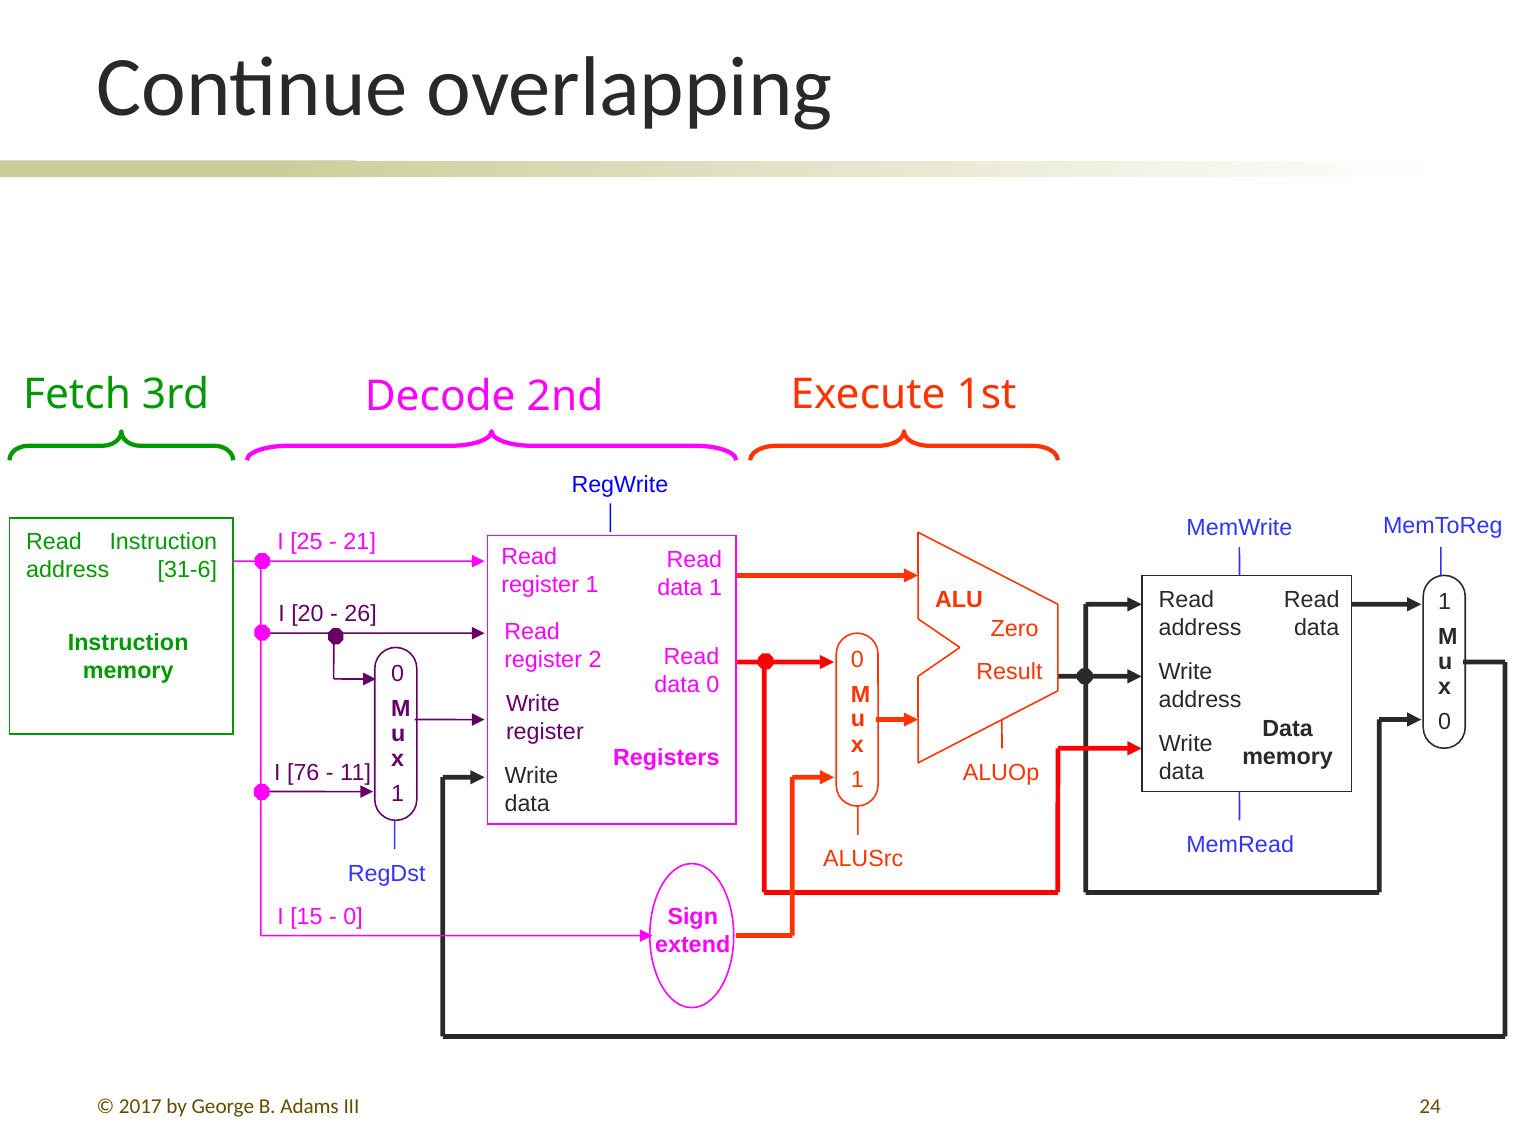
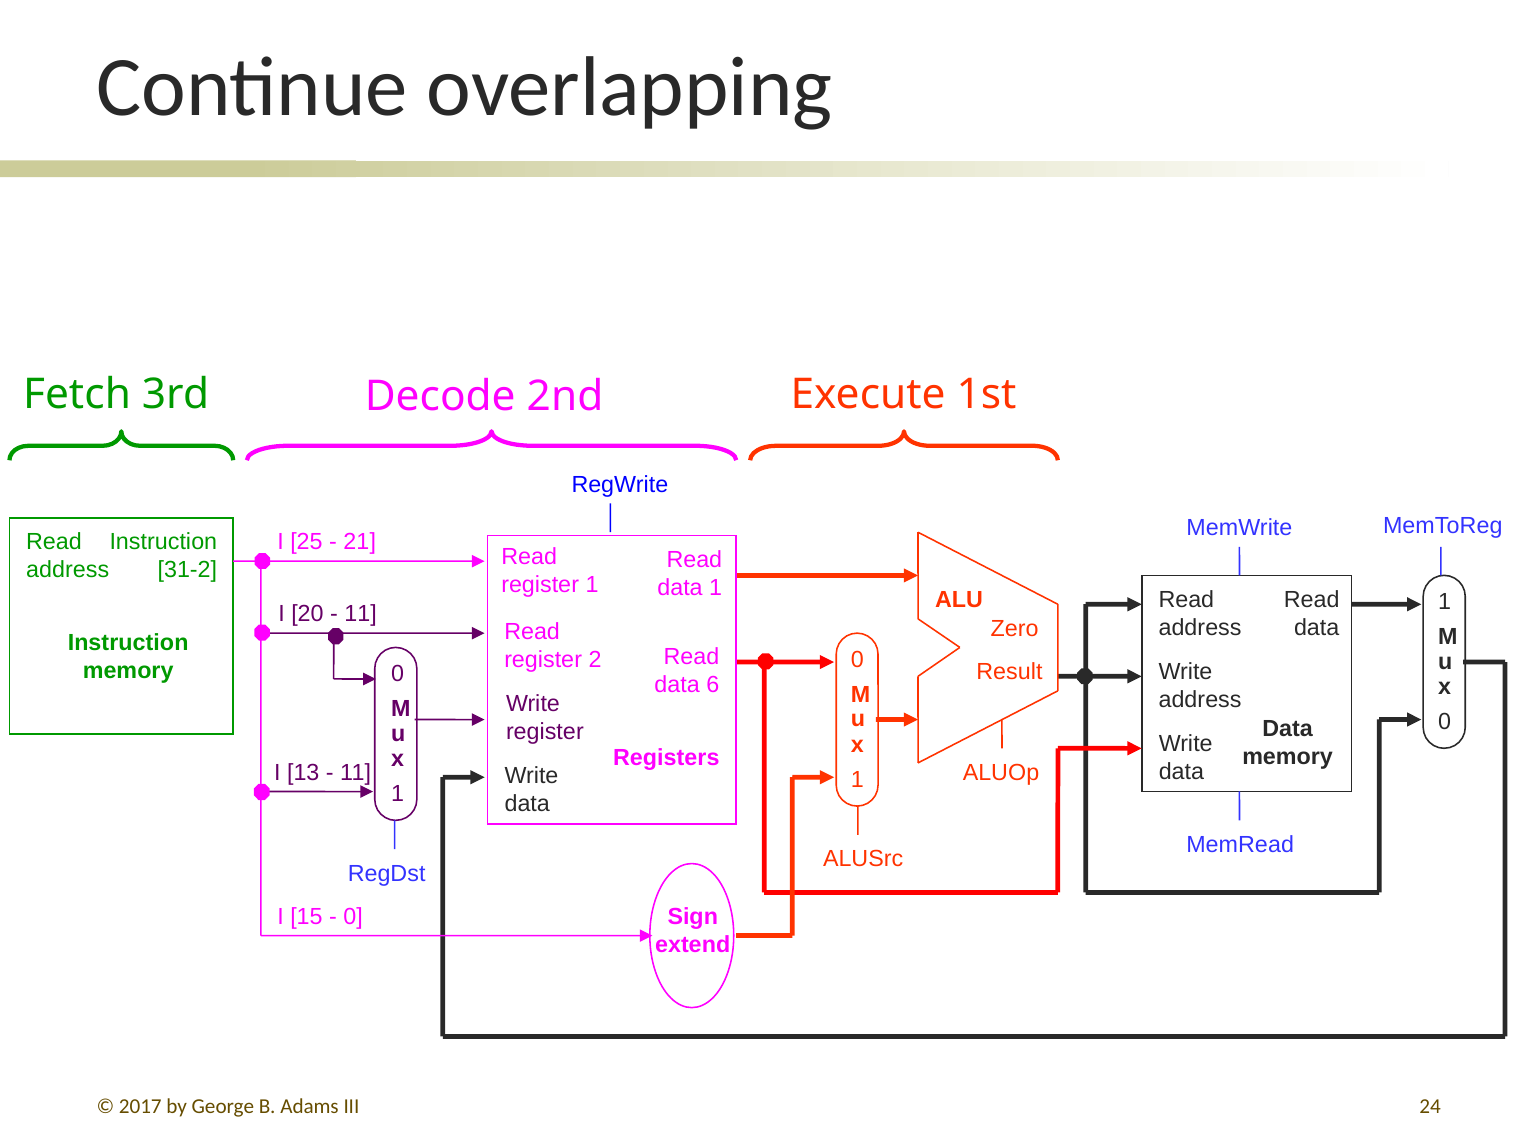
31-6: 31-6 -> 31-2 (187, 570)
26: 26 -> 11 (361, 614)
data 0: 0 -> 6 (713, 685)
76: 76 -> 13 (303, 772)
